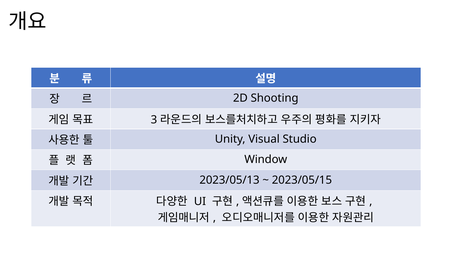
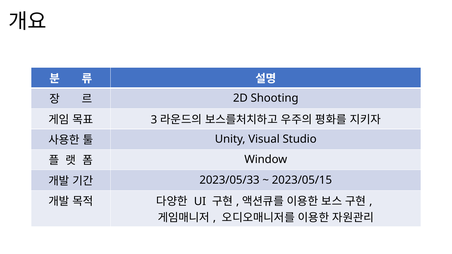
2023/05/13: 2023/05/13 -> 2023/05/33 (230, 180)
